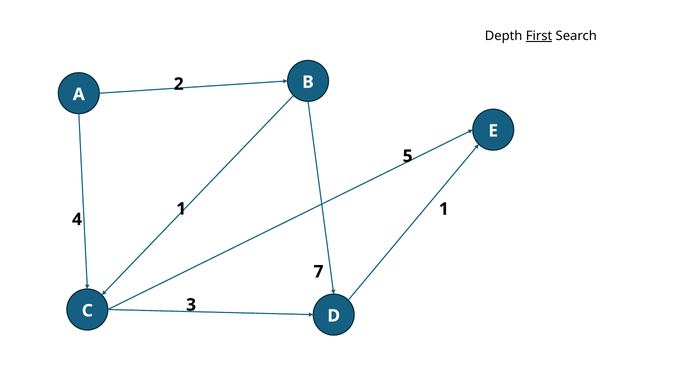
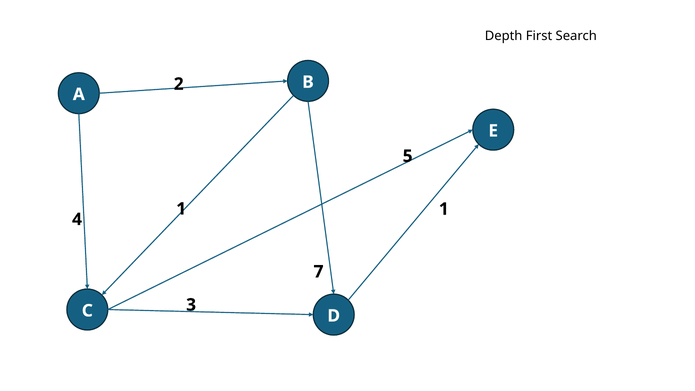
First underline: present -> none (539, 36)
